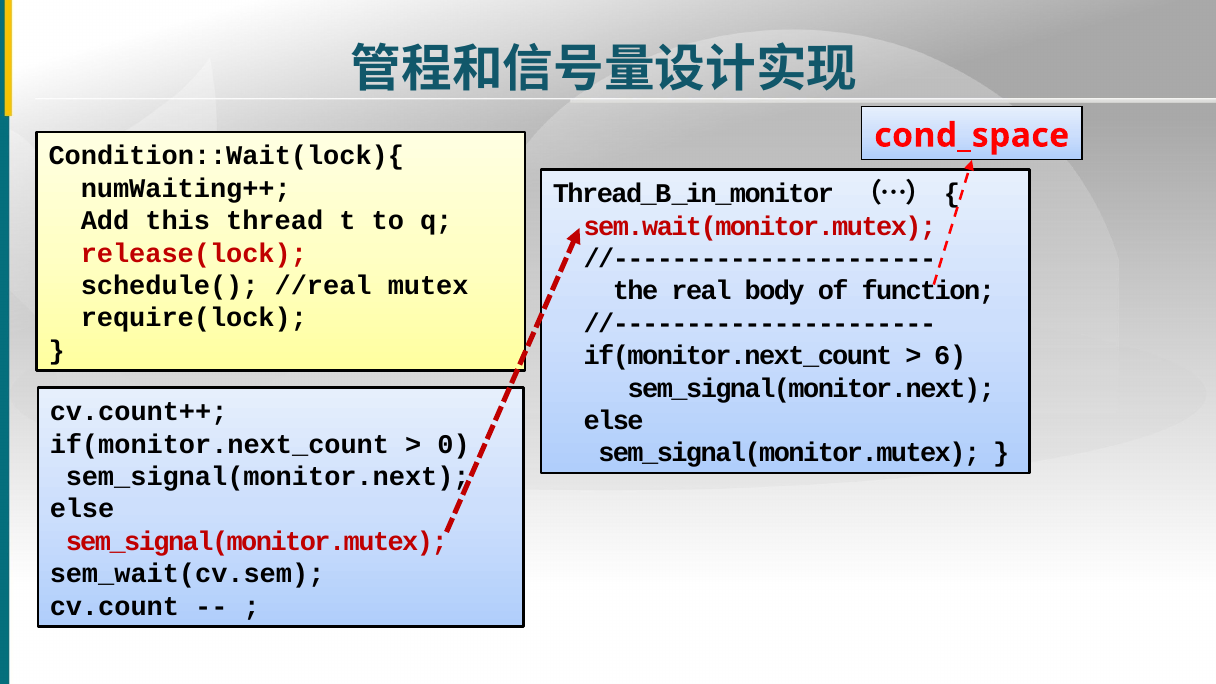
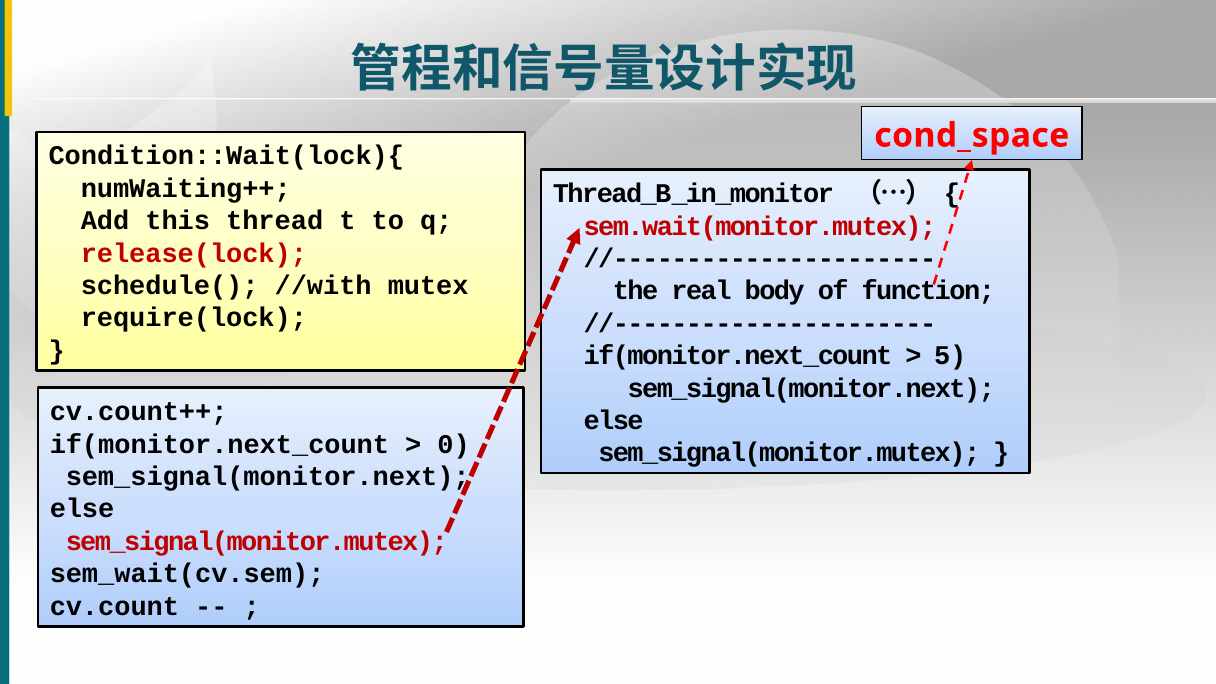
//real: //real -> //with (323, 286)
6: 6 -> 5 (950, 356)
